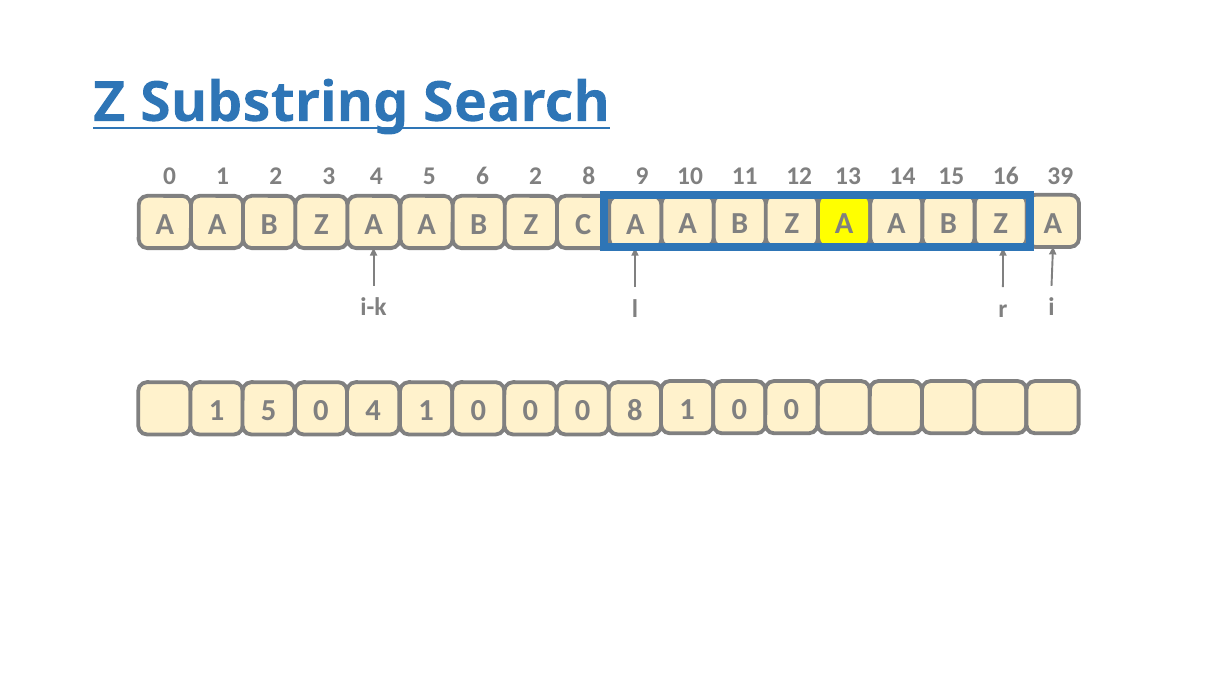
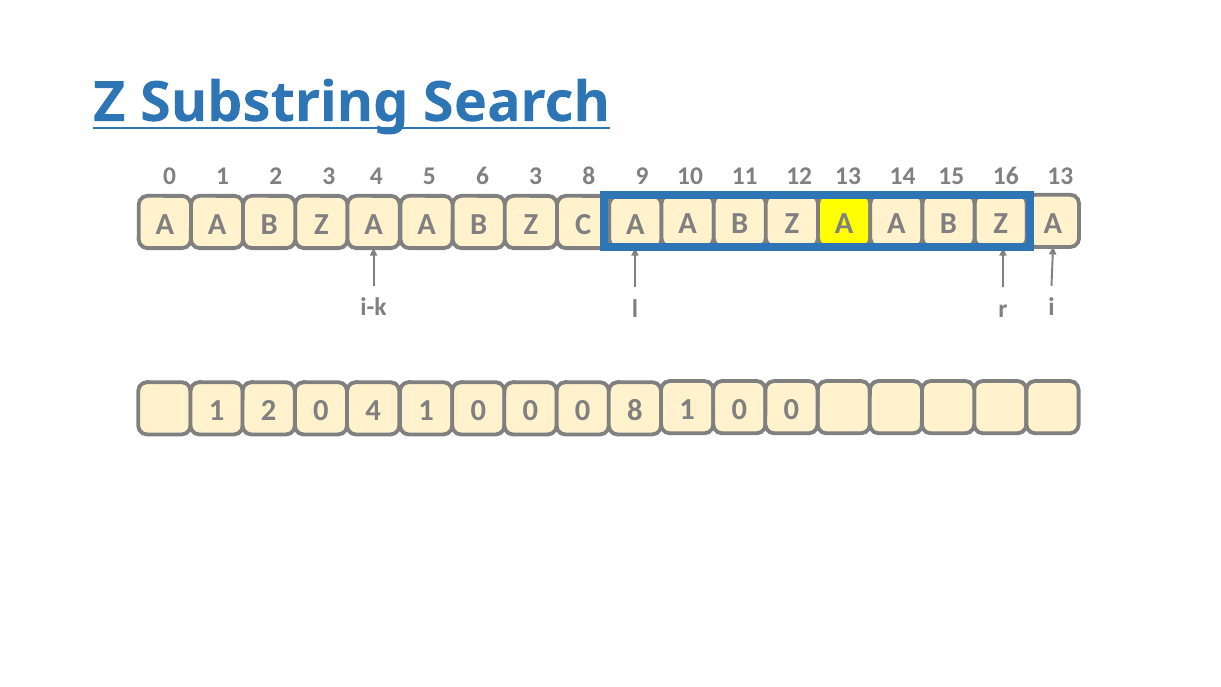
6 2: 2 -> 3 (536, 176)
16 39: 39 -> 13 (1060, 176)
A 1 5: 5 -> 2 (269, 410)
